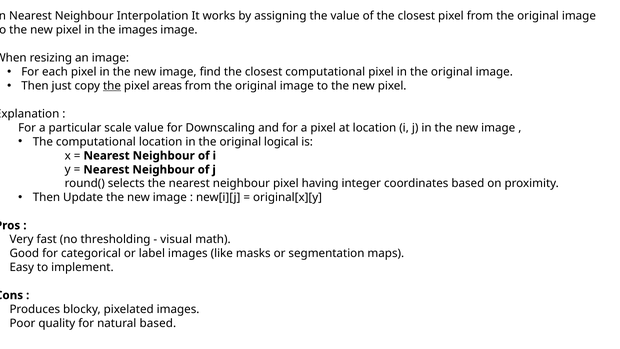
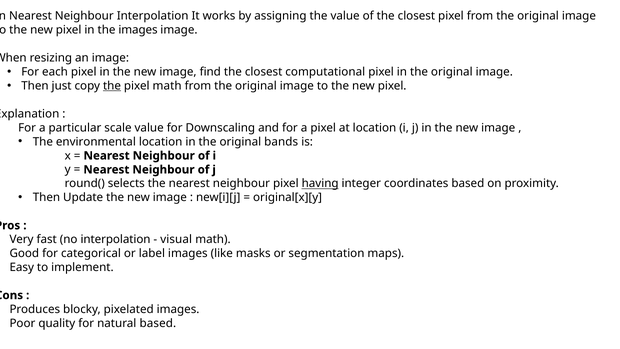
pixel areas: areas -> math (167, 86)
The computational: computational -> environmental (96, 142)
logical: logical -> bands (281, 142)
having underline: none -> present (320, 183)
no thresholding: thresholding -> interpolation (116, 239)
